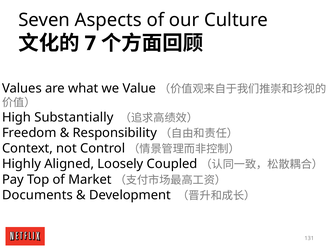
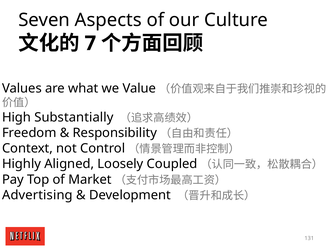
Documents: Documents -> Advertising (37, 195)
